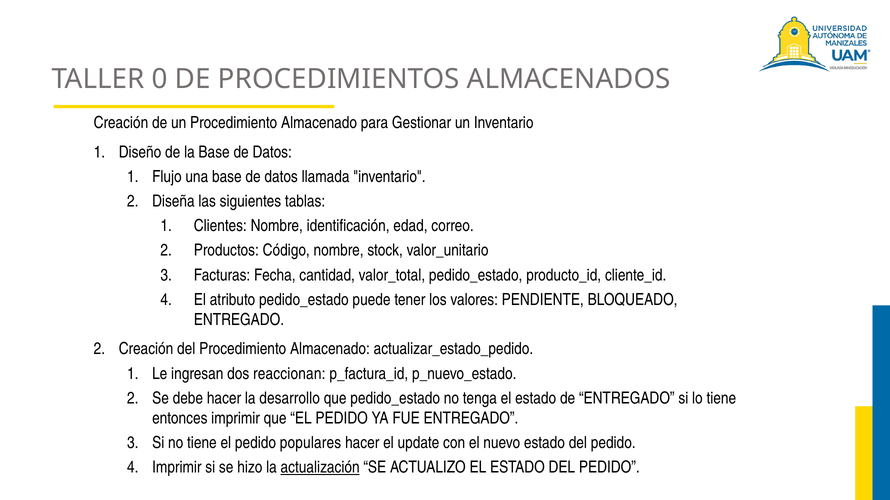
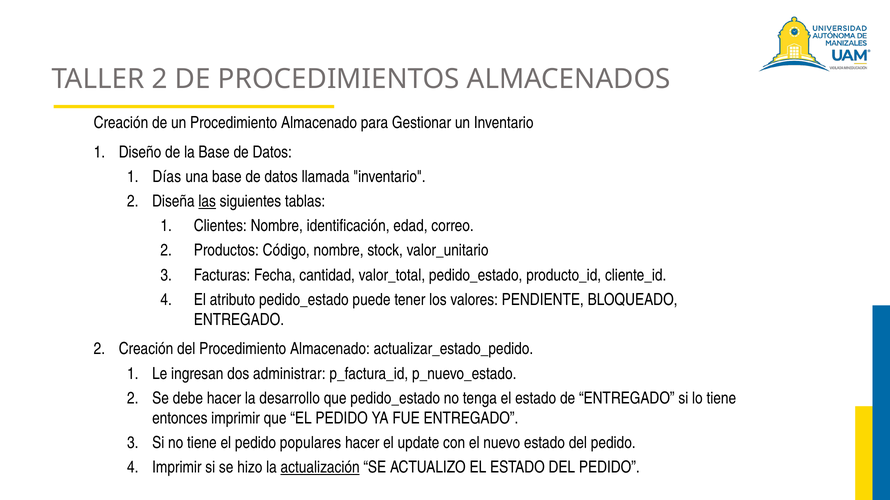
TALLER 0: 0 -> 2 (160, 79)
Flujo: Flujo -> Días (167, 177)
las underline: none -> present (207, 201)
reaccionan: reaccionan -> administrar (289, 374)
